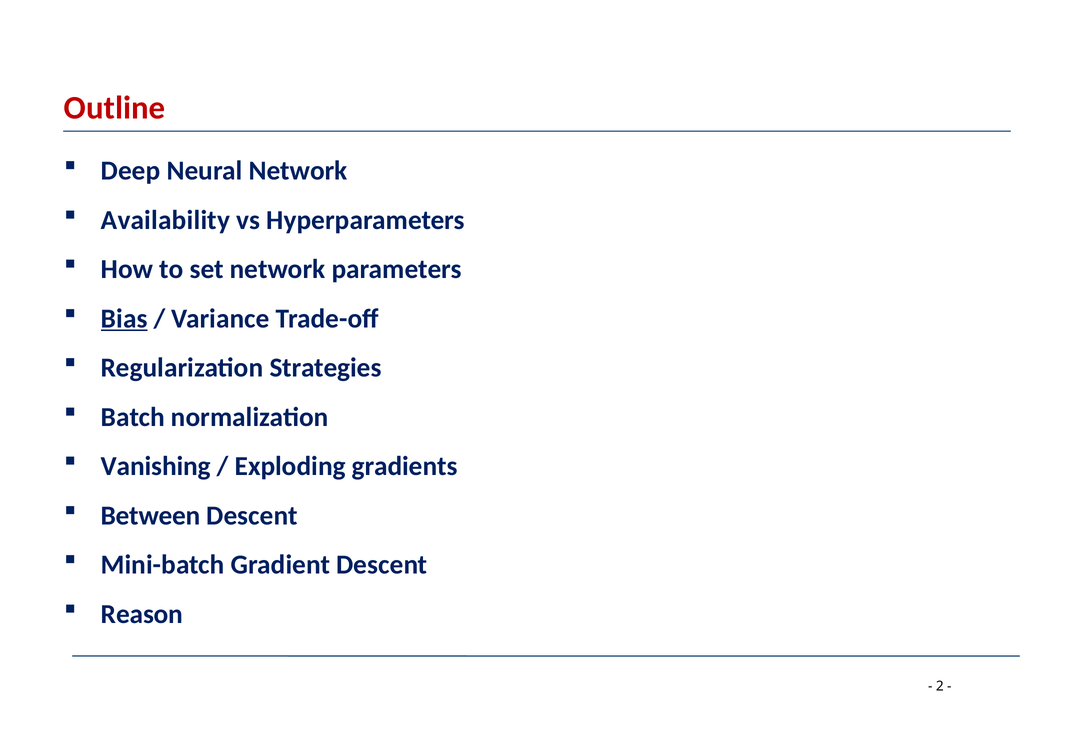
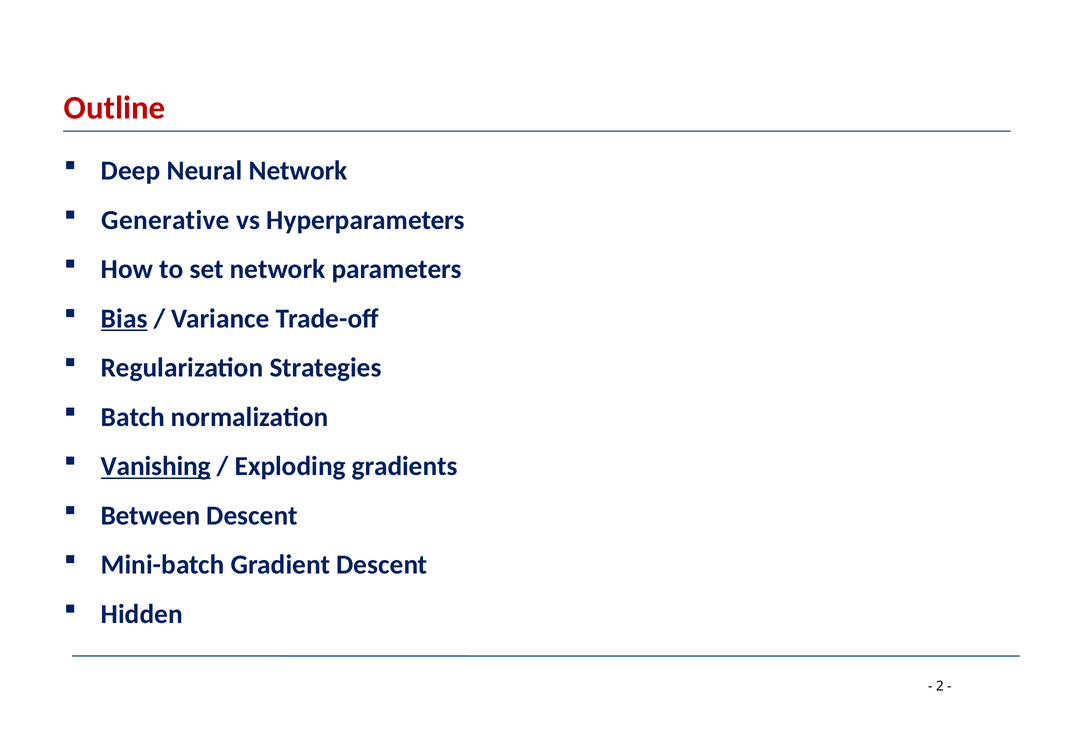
Availability: Availability -> Generative (165, 220)
Vanishing underline: none -> present (156, 467)
Reason: Reason -> Hidden (142, 614)
